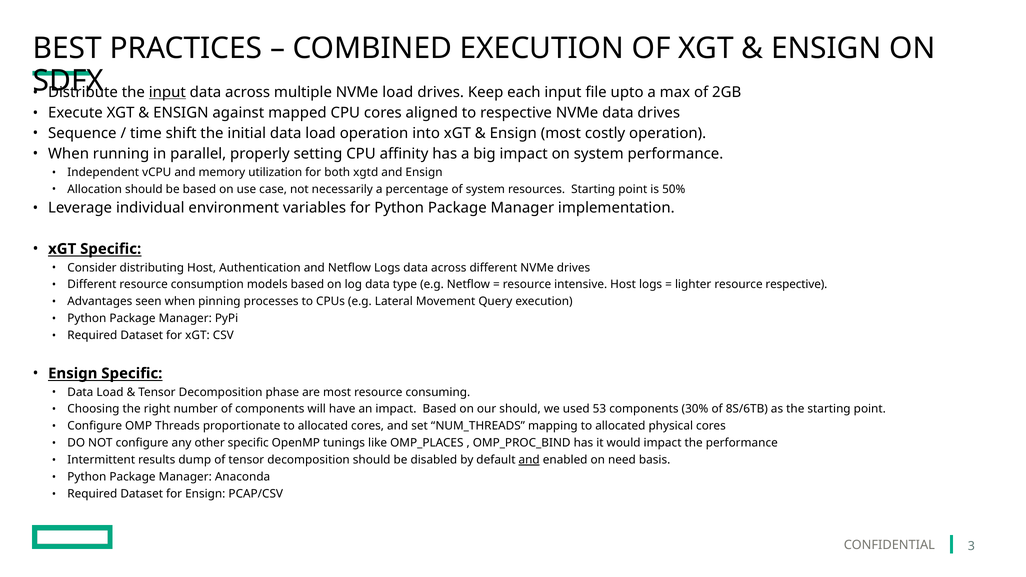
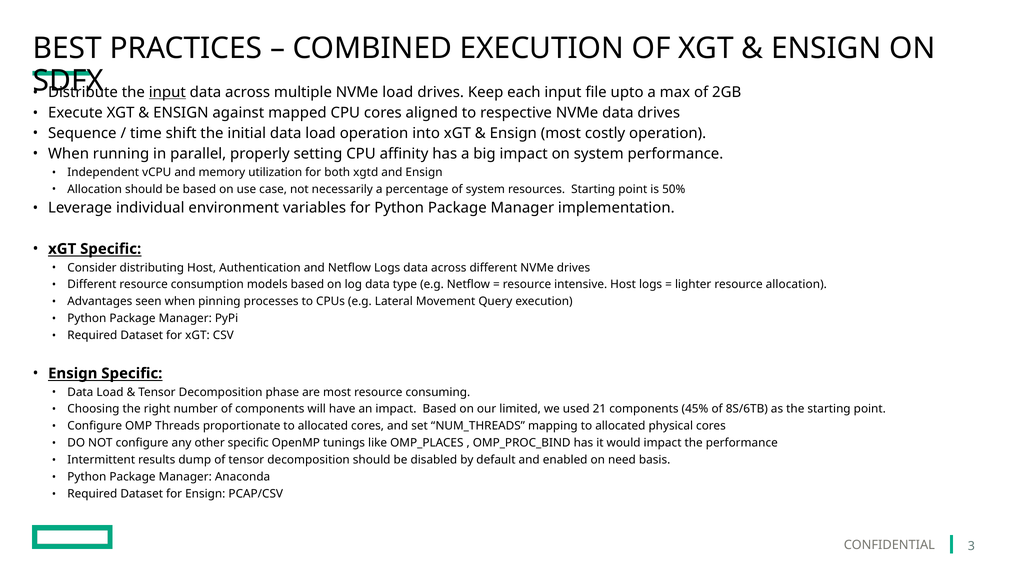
resource respective: respective -> allocation (796, 285)
our should: should -> limited (520, 409)
53: 53 -> 21 (599, 409)
30%: 30% -> 45% (695, 409)
and underline: present -> none (529, 460)
